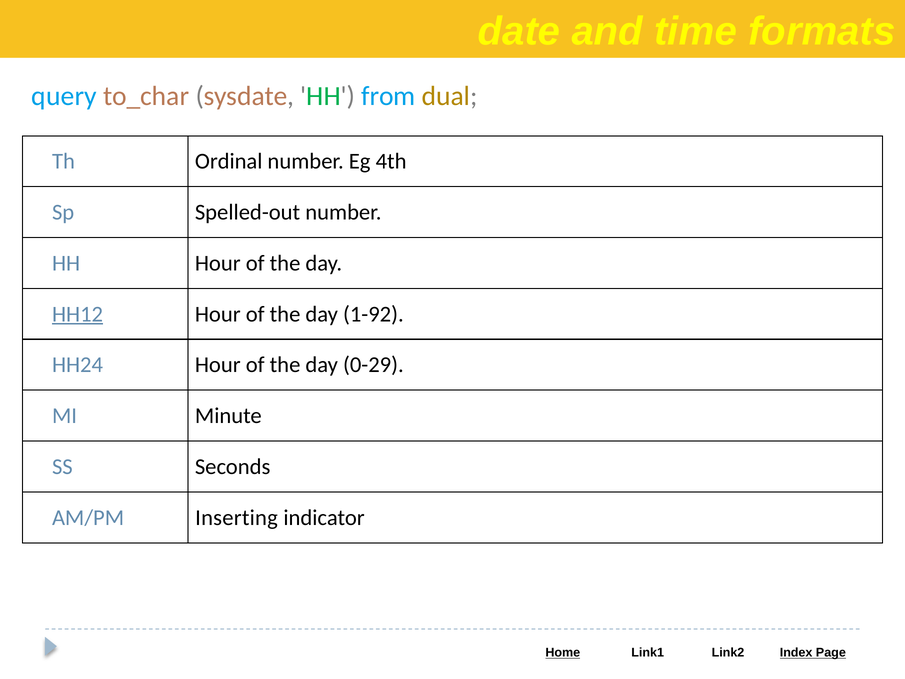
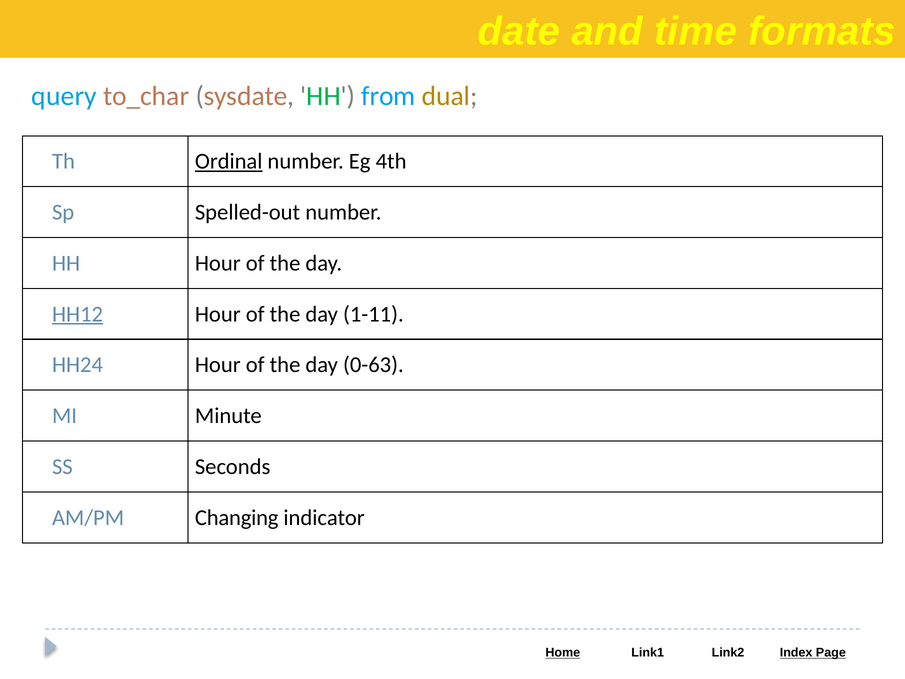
Ordinal underline: none -> present (229, 161)
1-92: 1-92 -> 1-11 (373, 314)
0-29: 0-29 -> 0-63 (373, 365)
Inserting: Inserting -> Changing (237, 518)
